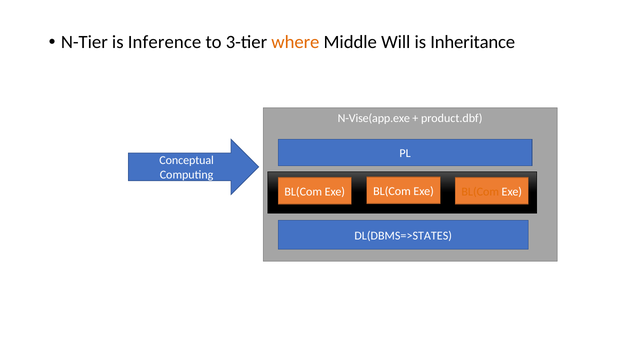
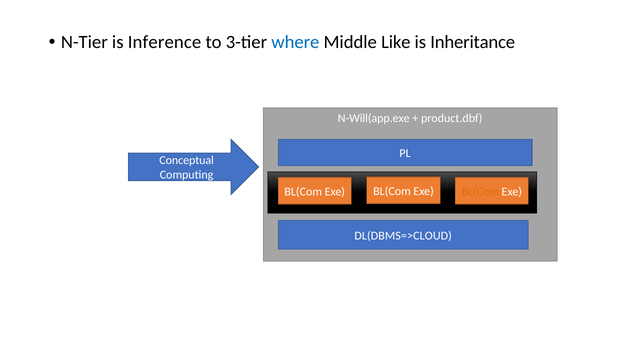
where colour: orange -> blue (295, 42)
Will: Will -> Like (396, 42)
N-Vise(app.exe: N-Vise(app.exe -> N-Will(app.exe (374, 118)
DL(DBMS=>STATES: DL(DBMS=>STATES -> DL(DBMS=>CLOUD (403, 236)
